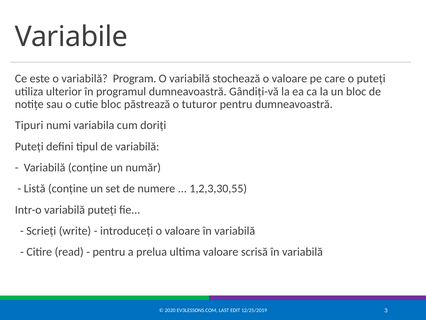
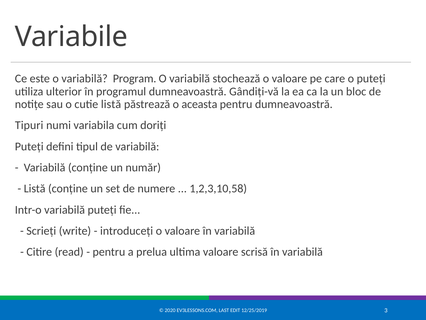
cutie bloc: bloc -> listă (111, 104)
tuturor: tuturor -> aceasta (199, 104)
1,2,3,30,55: 1,2,3,30,55 -> 1,2,3,10,58 (218, 188)
